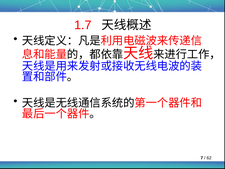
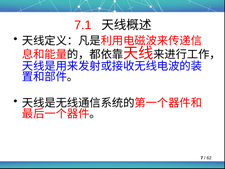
1.7: 1.7 -> 7.1 (83, 25)
